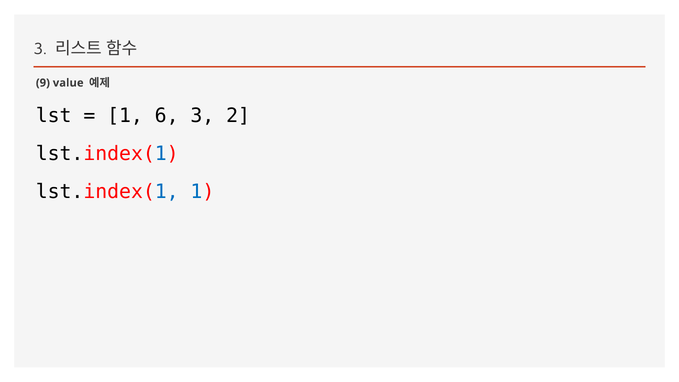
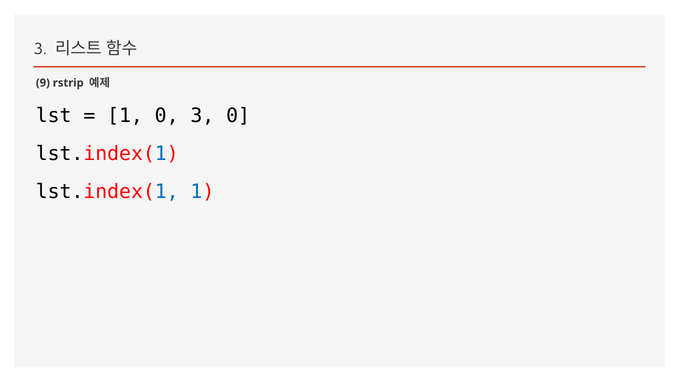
value: value -> rstrip (68, 83)
1 6: 6 -> 0 (167, 116)
3 2: 2 -> 0 (238, 116)
